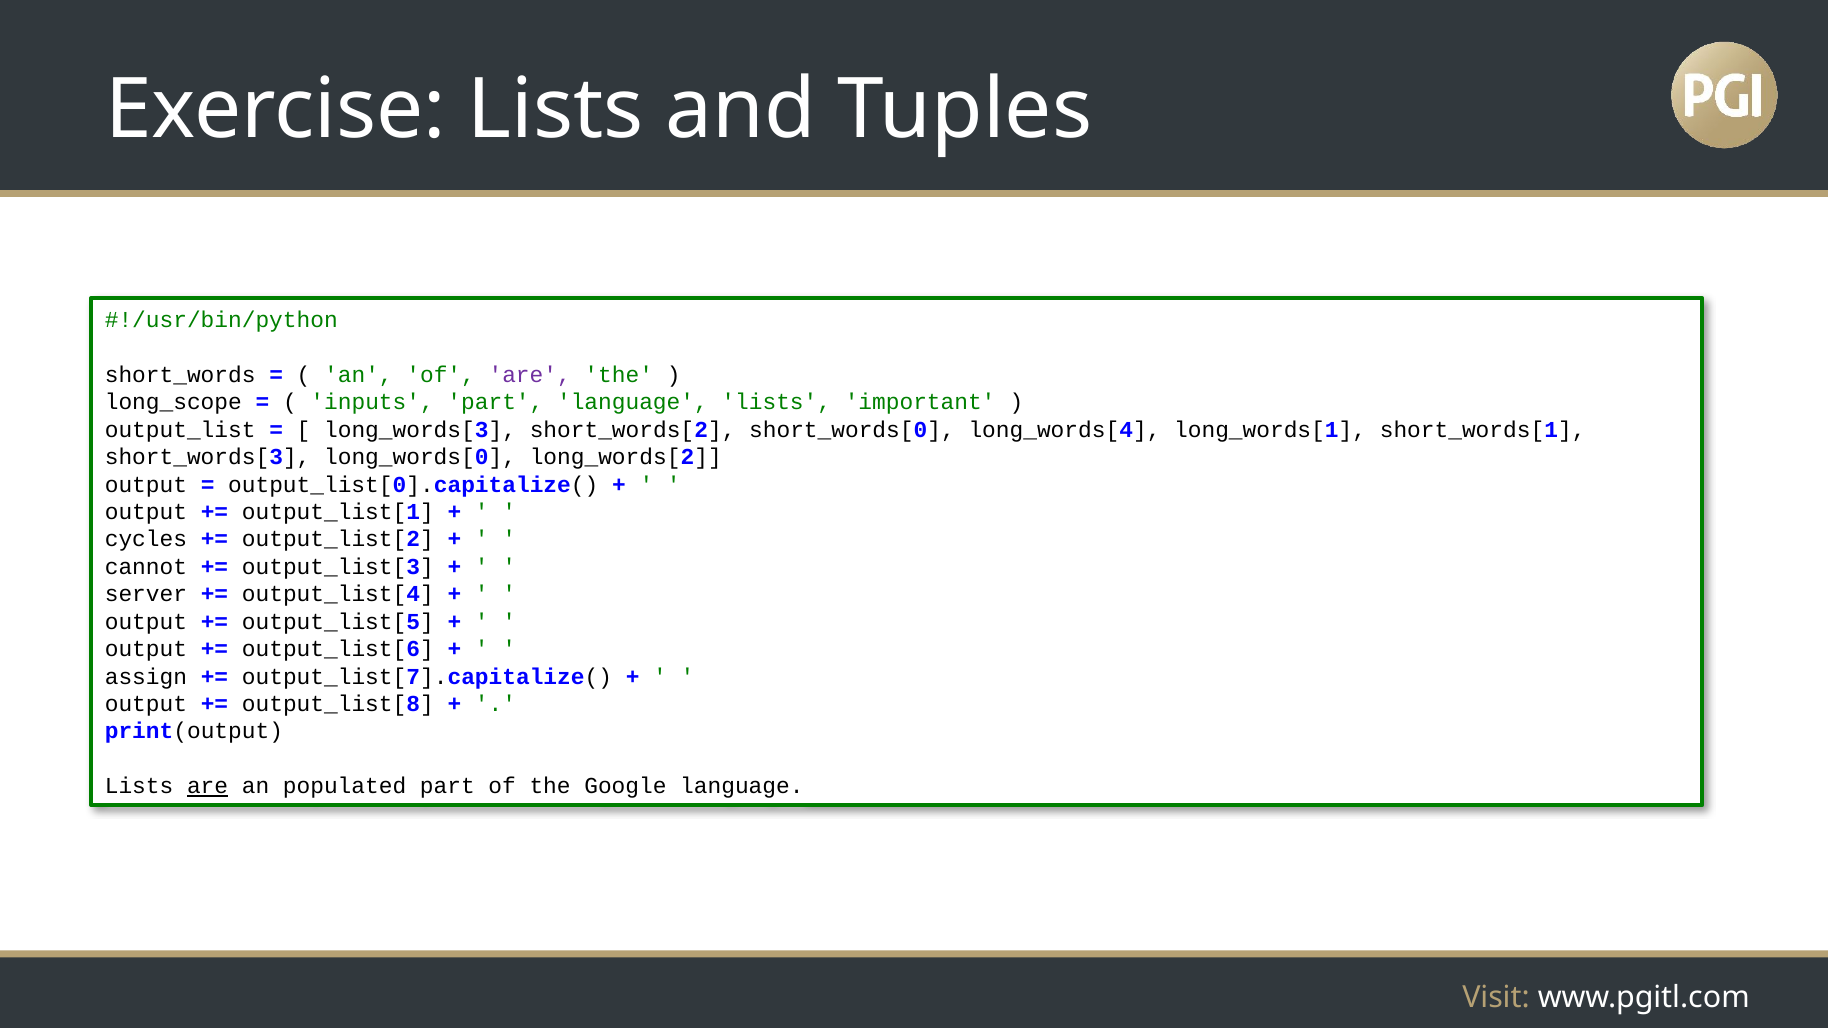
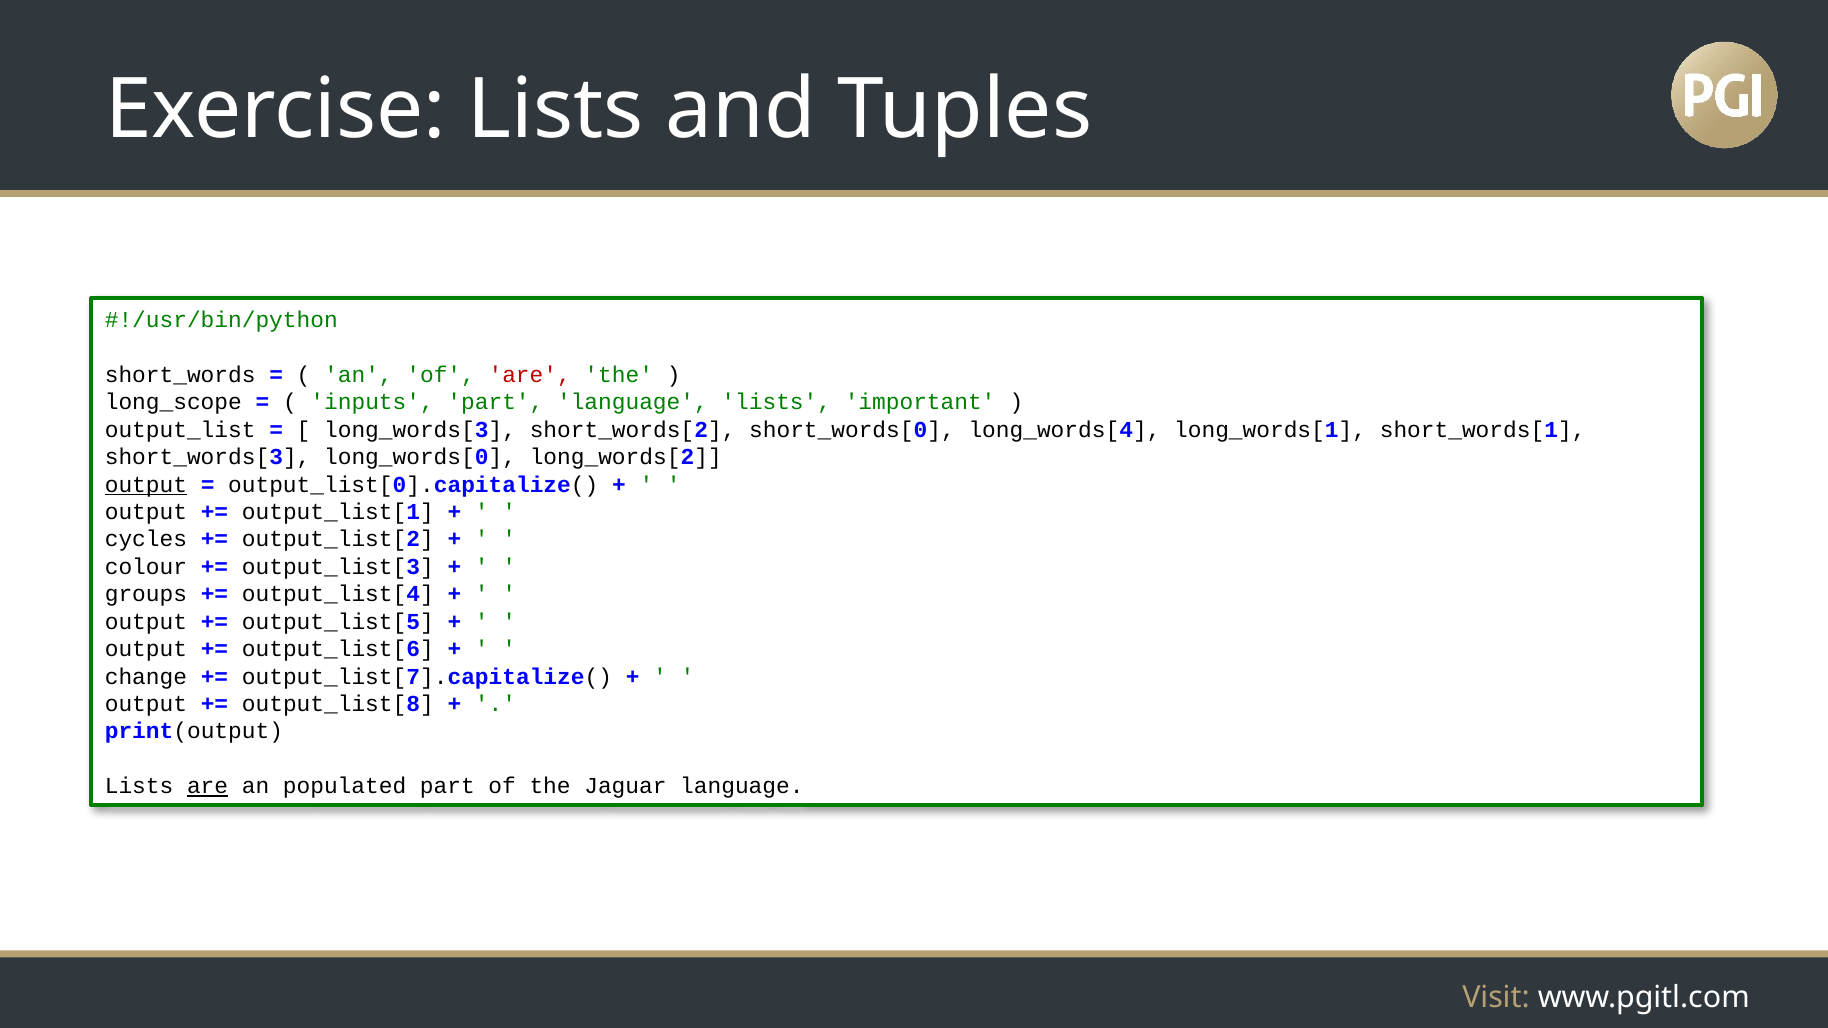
are colour: purple -> red (530, 375)
output underline: none -> present (146, 485)
cannot: cannot -> colour (146, 567)
server: server -> groups (146, 594)
assign: assign -> change (146, 677)
Google: Google -> Jaguar (625, 786)
